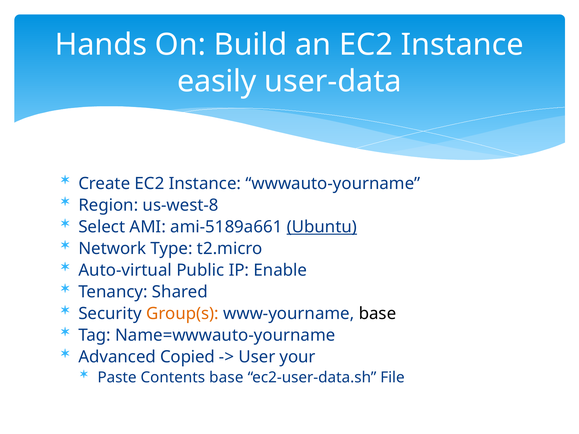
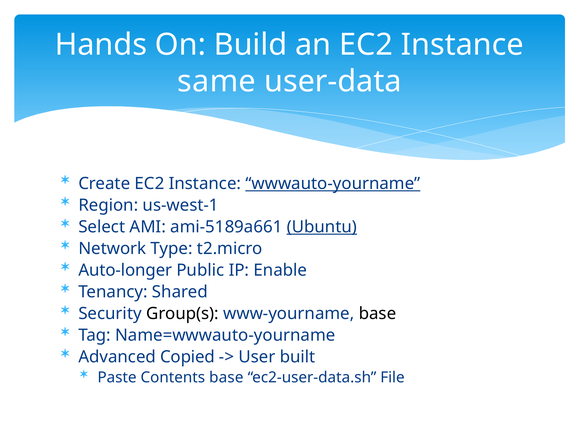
easily: easily -> same (217, 82)
wwwauto-yourname underline: none -> present (333, 184)
us-west-8: us-west-8 -> us-west-1 (181, 205)
Auto-virtual: Auto-virtual -> Auto-longer (125, 270)
Group(s colour: orange -> black (182, 314)
your: your -> built (297, 357)
